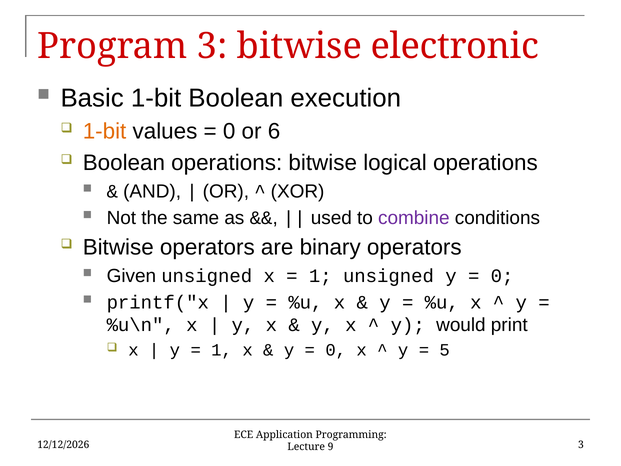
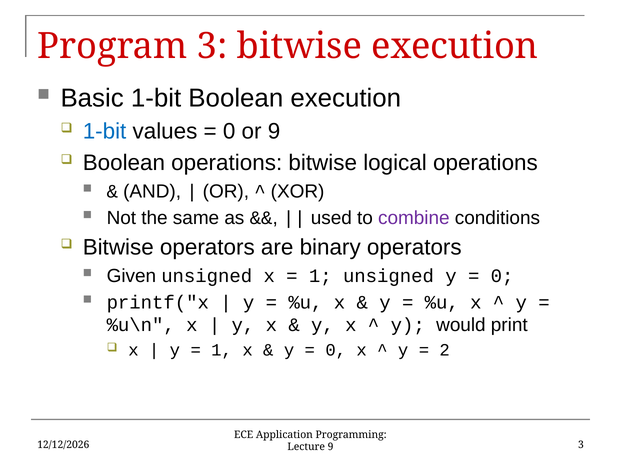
bitwise electronic: electronic -> execution (455, 46)
1-bit colour: orange -> blue (105, 131)
or 6: 6 -> 9 (274, 131)
5: 5 -> 2 (445, 350)
